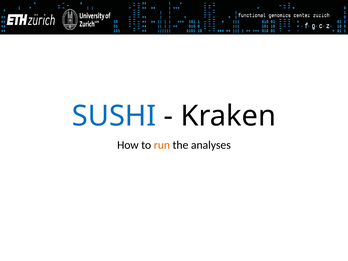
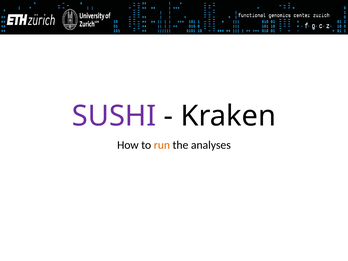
SUSHI colour: blue -> purple (114, 116)
